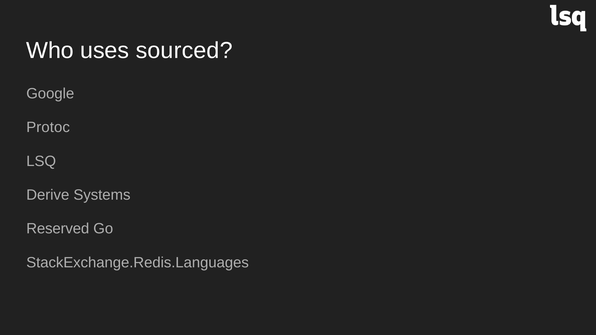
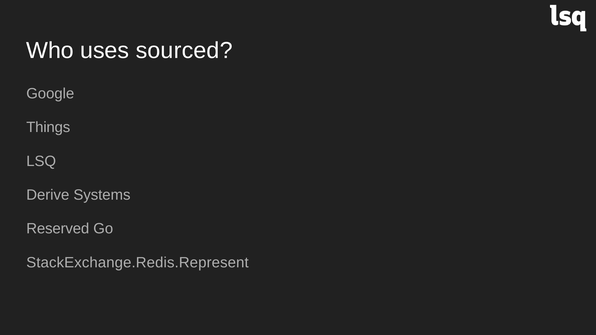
Protoc: Protoc -> Things (48, 128)
StackExchange.Redis.Languages: StackExchange.Redis.Languages -> StackExchange.Redis.Represent (137, 263)
